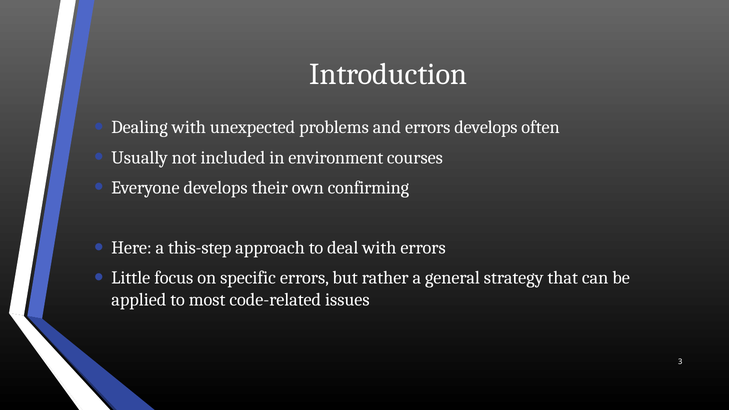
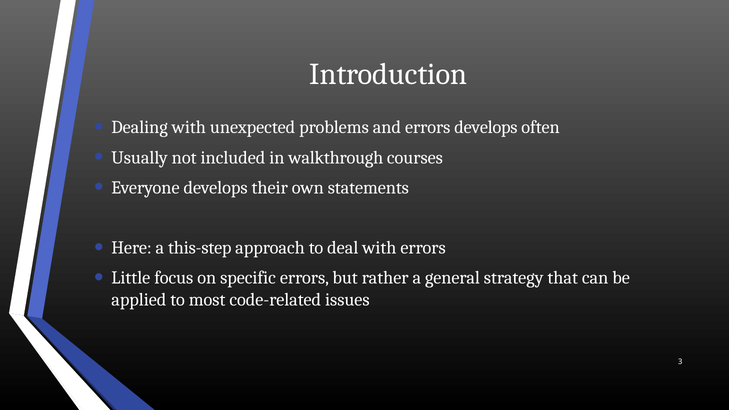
environment: environment -> walkthrough (336, 158)
confirming: confirming -> statements (368, 188)
